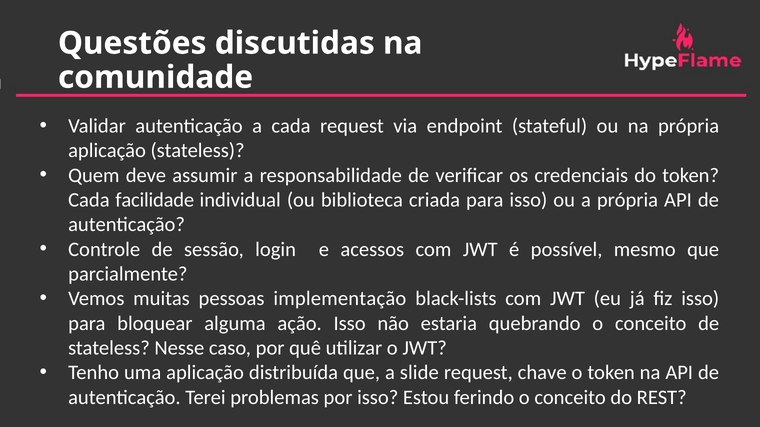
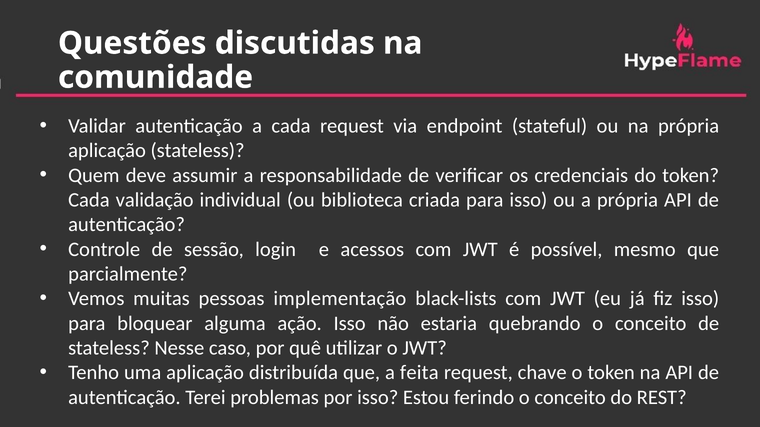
facilidade: facilidade -> validação (155, 200)
slide: slide -> feita (419, 373)
